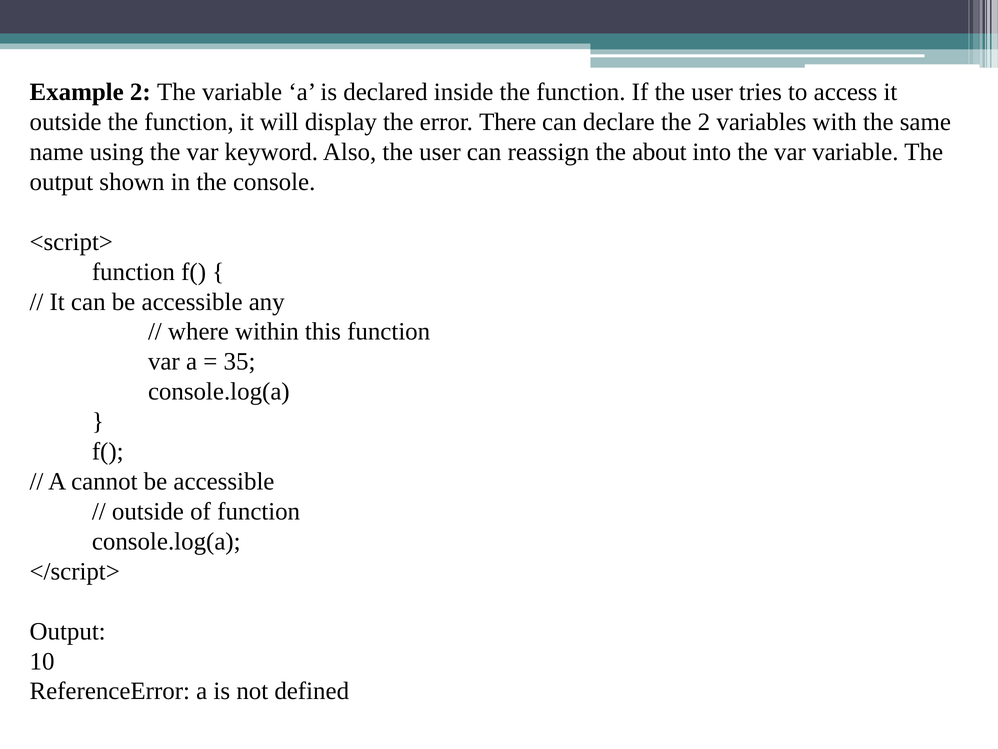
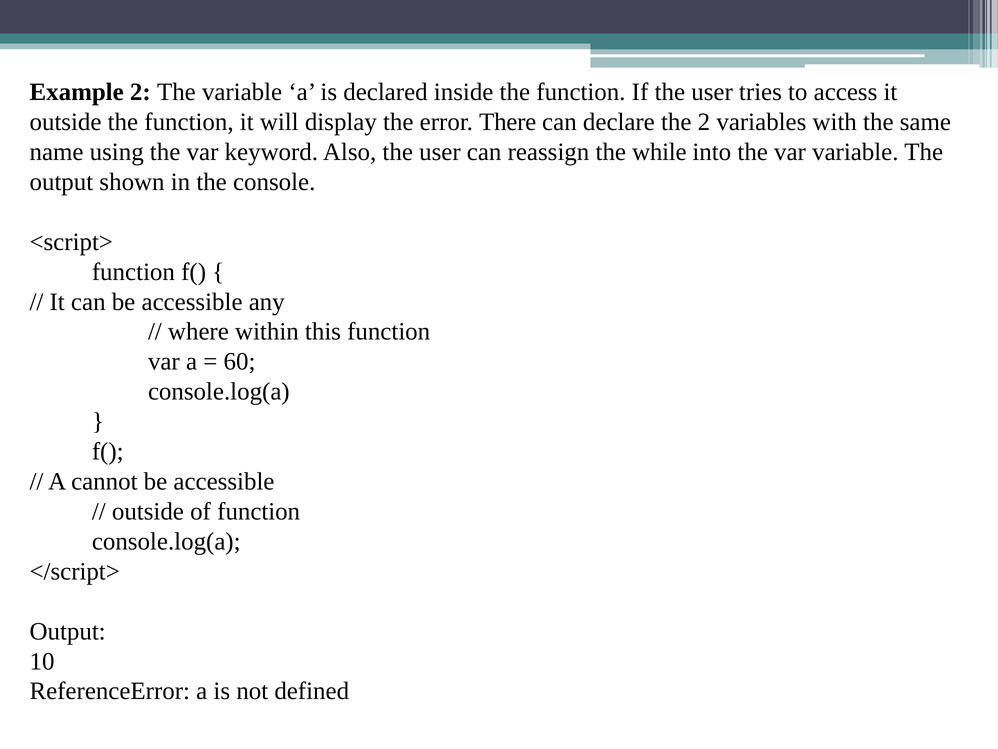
about: about -> while (659, 152)
35: 35 -> 60 (240, 361)
